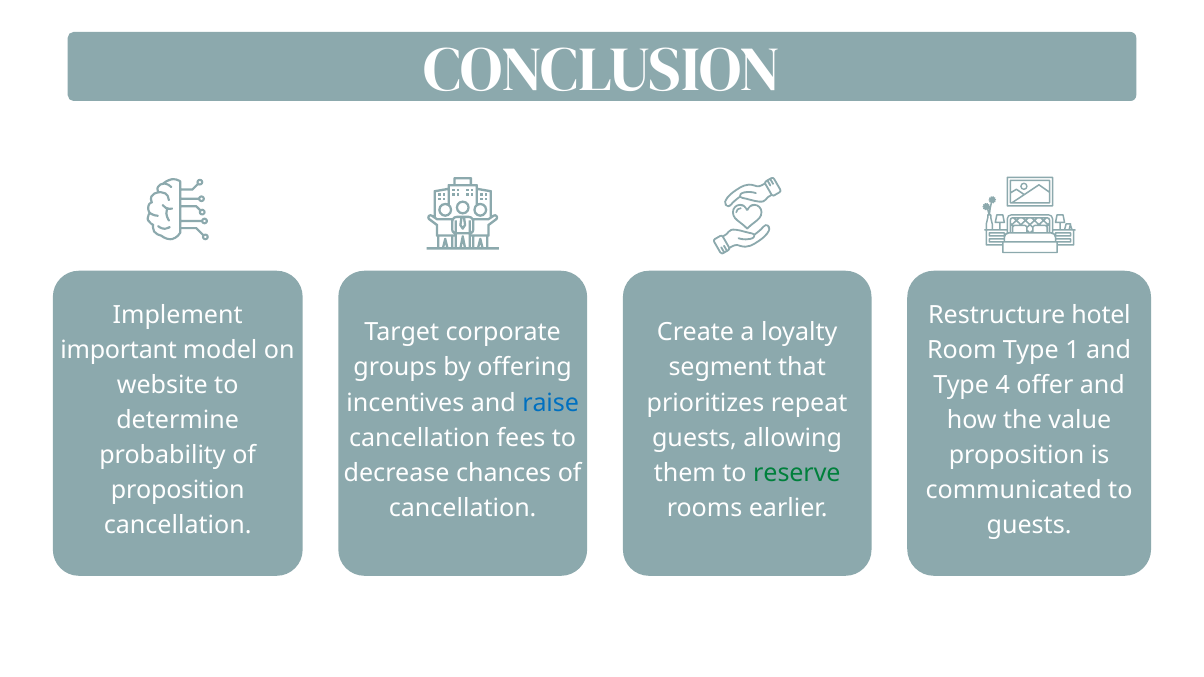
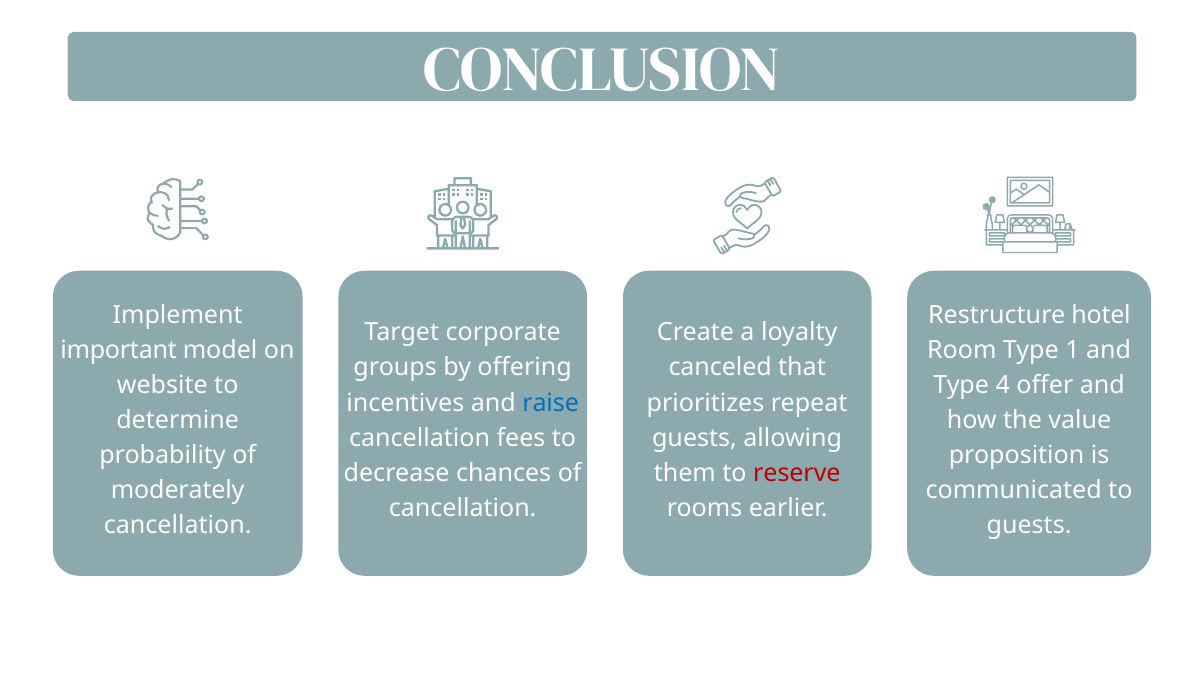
segment: segment -> canceled (720, 368)
reserve colour: green -> red (797, 473)
proposition: proposition -> moderately (178, 491)
